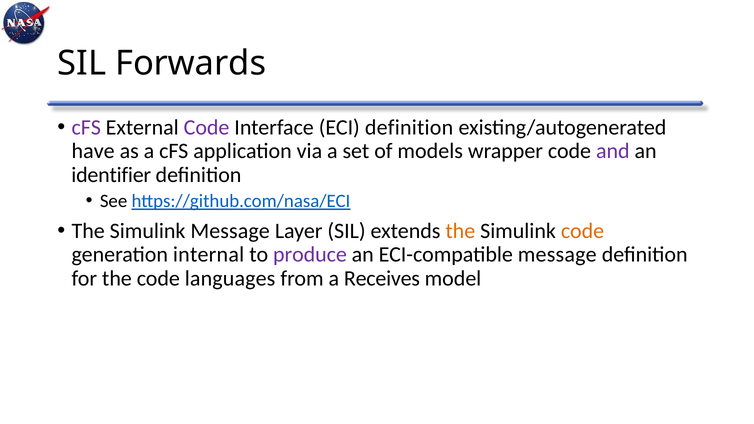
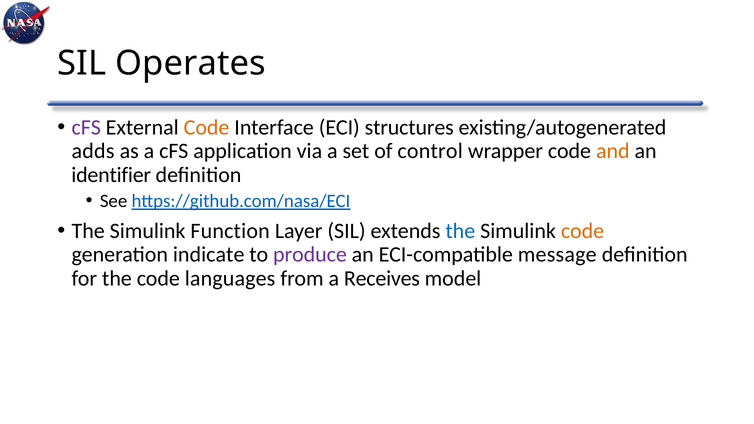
Forwards: Forwards -> Operates (191, 63)
Code colour: purple -> orange (207, 127)
ECI definition: definition -> structures (409, 127)
have: have -> adds (93, 151)
models: models -> control (430, 151)
and colour: purple -> orange (613, 151)
Simulink Message: Message -> Function (230, 231)
the colour: orange -> blue (460, 231)
internal: internal -> indicate (209, 255)
